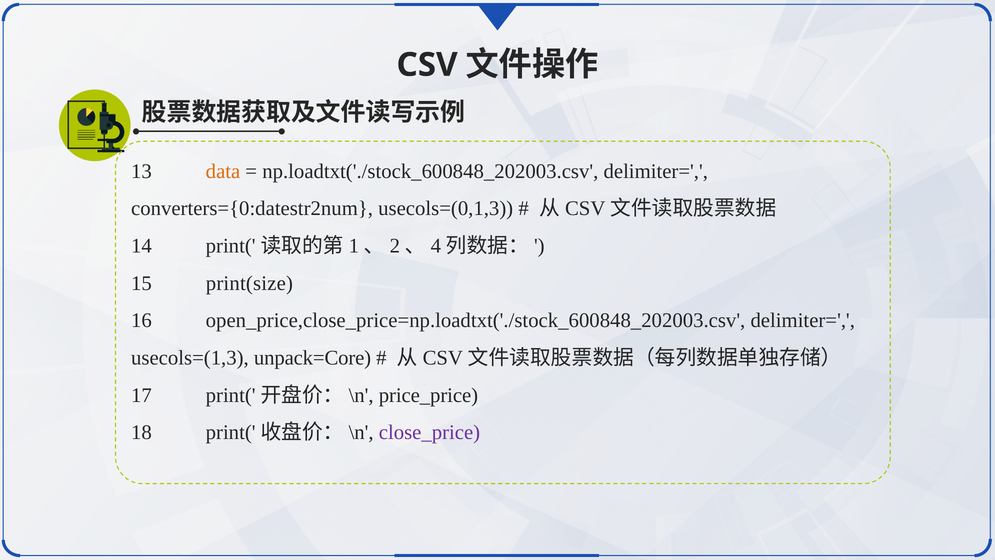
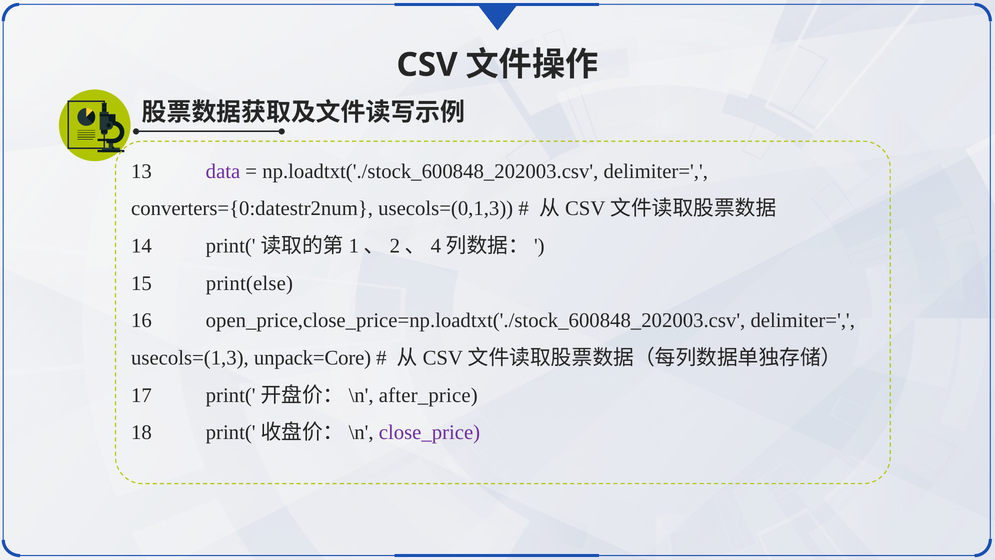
data colour: orange -> purple (223, 171)
print(size: print(size -> print(else (249, 283)
price_price: price_price -> after_price (428, 395)
